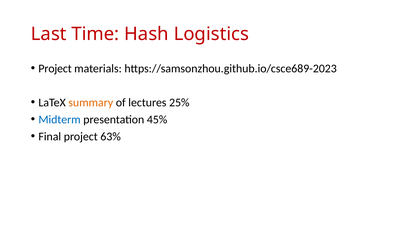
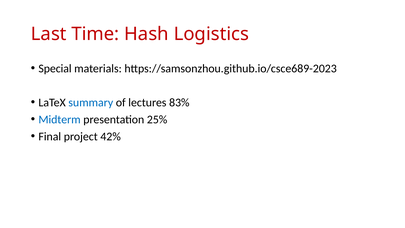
Project: Project -> Special (55, 68)
summary colour: orange -> blue (91, 102)
25%: 25% -> 83% (179, 102)
45%: 45% -> 25% (157, 119)
63%: 63% -> 42% (111, 136)
